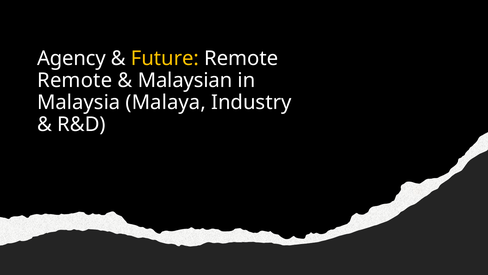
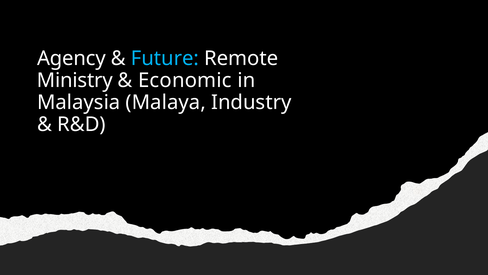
Future colour: yellow -> light blue (165, 58)
Remote: Remote -> Ministry (75, 80)
Malaysian: Malaysian -> Economic (185, 80)
